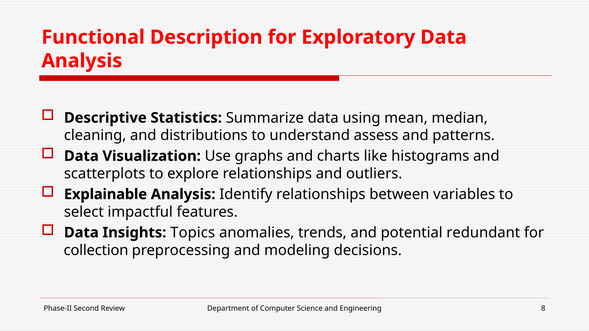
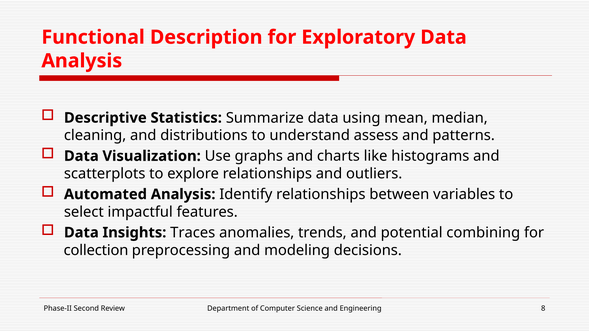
Explainable: Explainable -> Automated (105, 194)
Topics: Topics -> Traces (193, 233)
redundant: redundant -> combining (483, 233)
